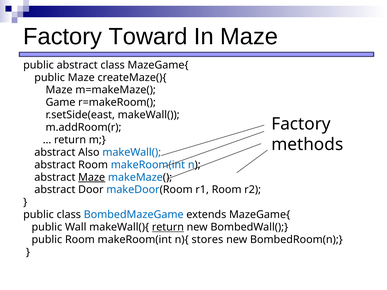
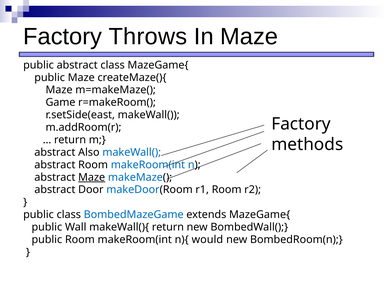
Toward: Toward -> Throws (148, 37)
return underline: present -> none (168, 227)
stores: stores -> would (207, 240)
